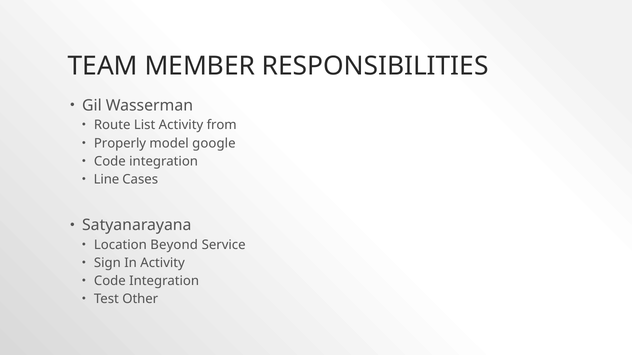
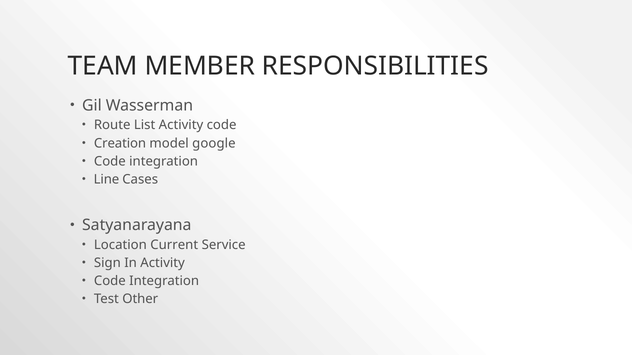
Activity from: from -> code (222, 125)
Properly: Properly -> Creation (120, 143)
Beyond: Beyond -> Current (174, 245)
